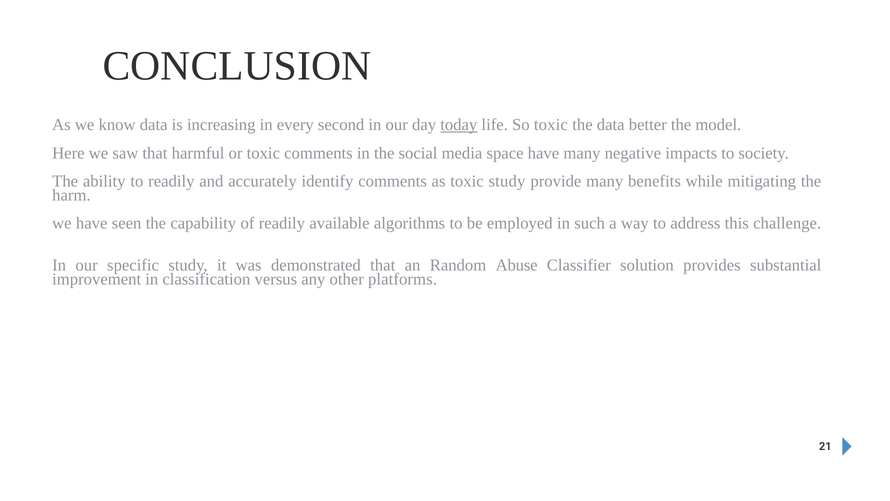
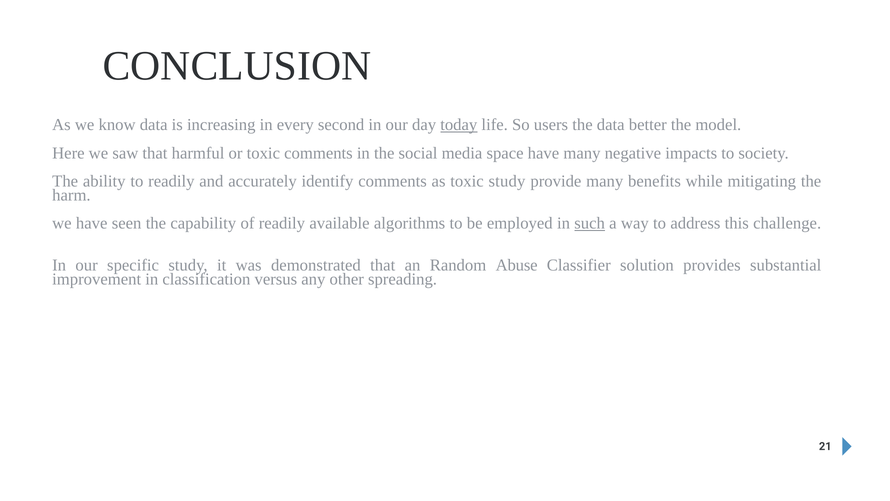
So toxic: toxic -> users (551, 125)
such underline: none -> present (590, 223)
platforms: platforms -> spreading (403, 279)
